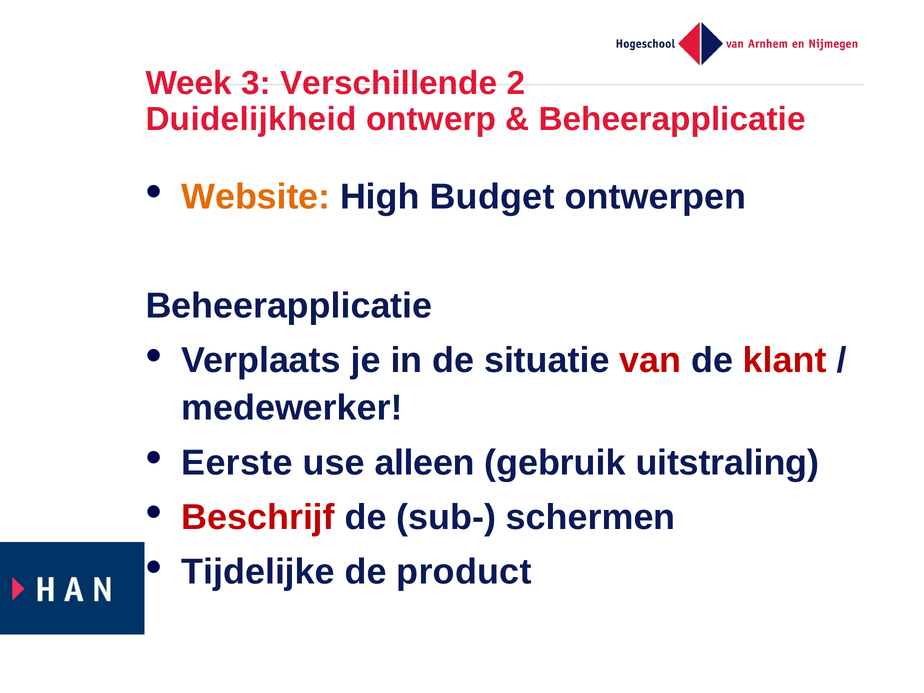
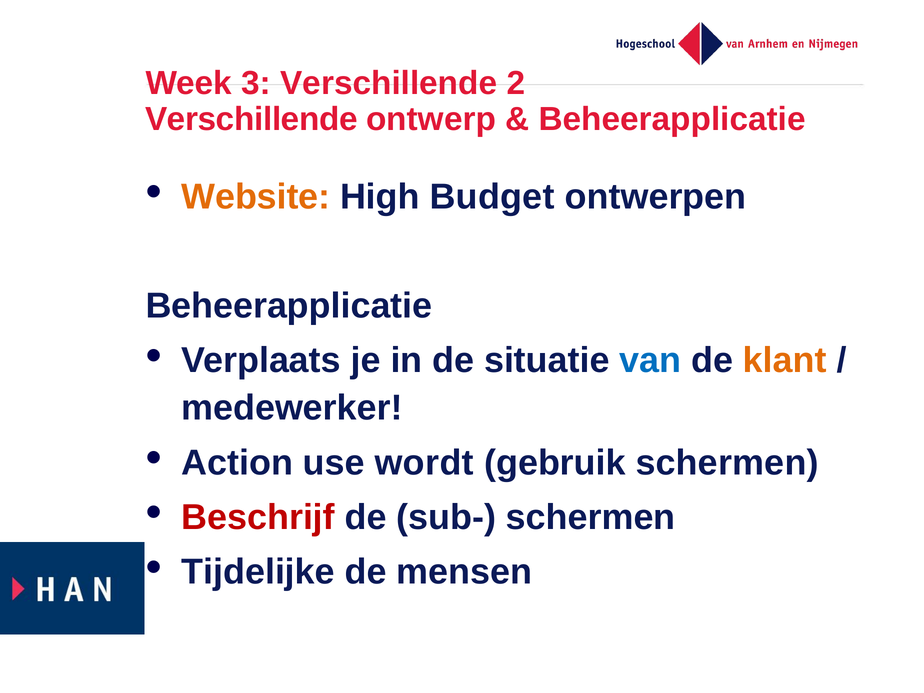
Duidelijkheid: Duidelijkheid -> Verschillende (251, 119)
van colour: red -> blue (650, 361)
klant colour: red -> orange (785, 361)
Eerste: Eerste -> Action (237, 463)
alleen: alleen -> wordt (424, 463)
gebruik uitstraling: uitstraling -> schermen (727, 463)
product: product -> mensen (464, 572)
